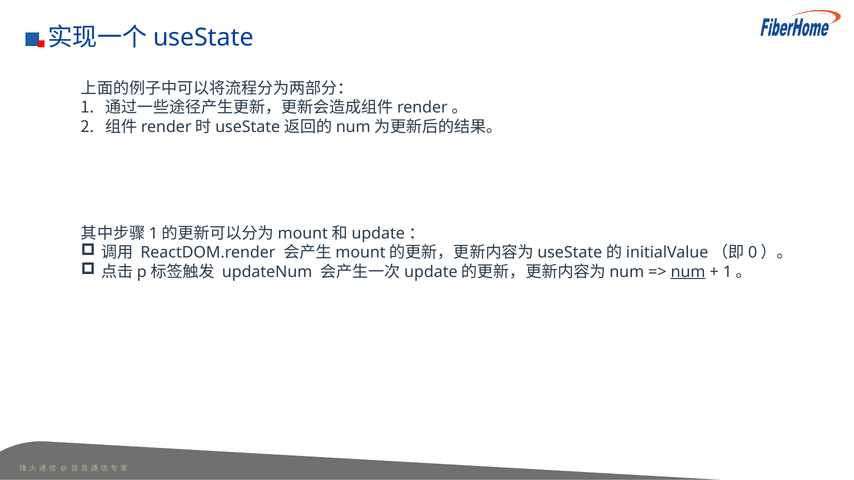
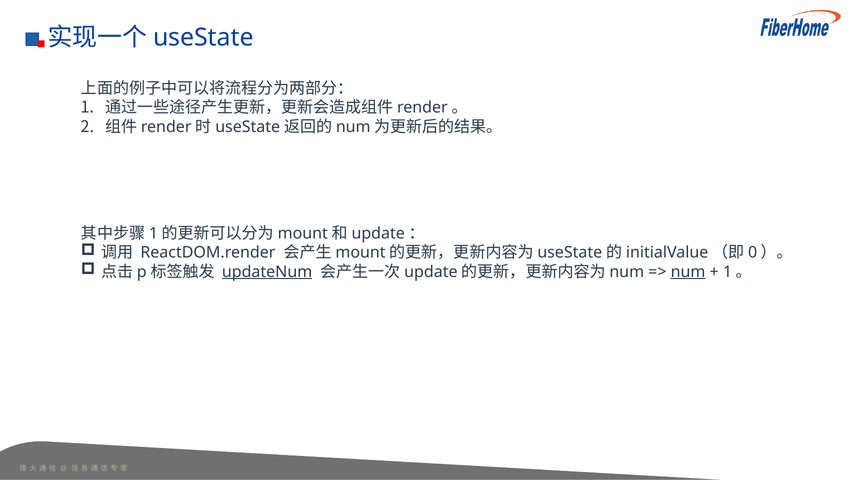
updateNum underline: none -> present (267, 272)
